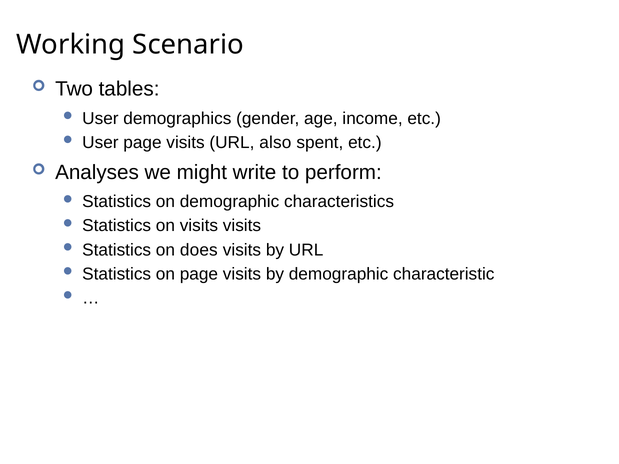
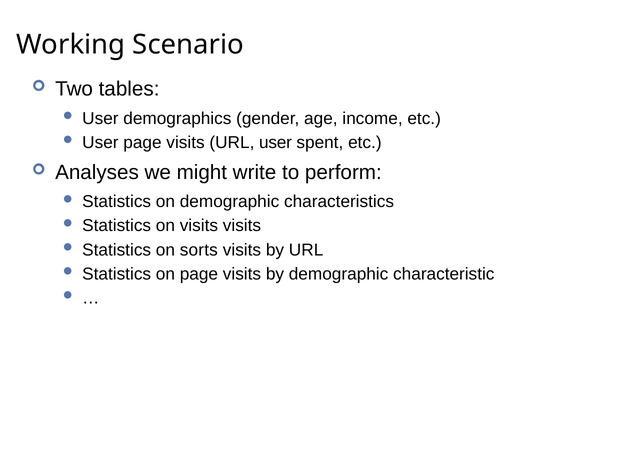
URL also: also -> user (275, 143)
does: does -> sorts (199, 250)
